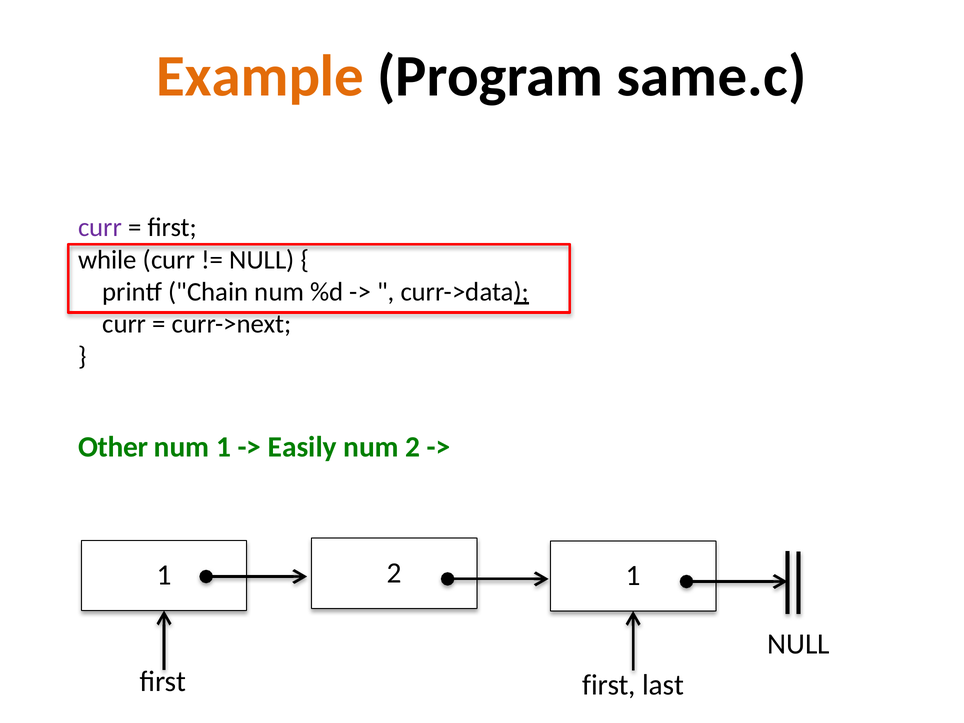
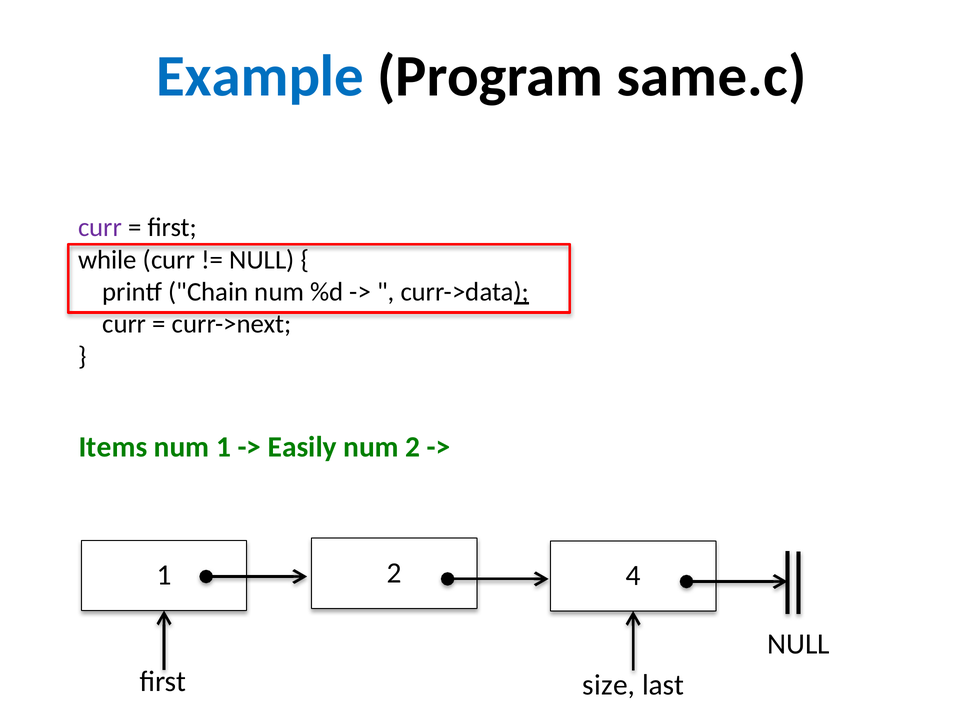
Example colour: orange -> blue (260, 77)
Other: Other -> Items (113, 447)
2 1: 1 -> 4 (633, 576)
first: first -> size (609, 685)
